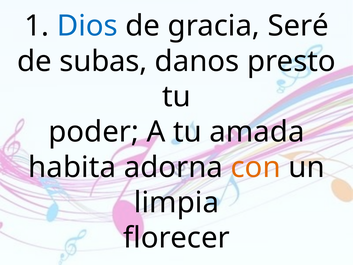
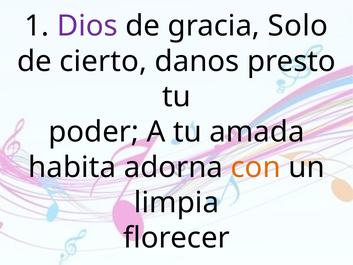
Dios colour: blue -> purple (87, 26)
Seré: Seré -> Solo (298, 26)
subas: subas -> cierto (103, 61)
